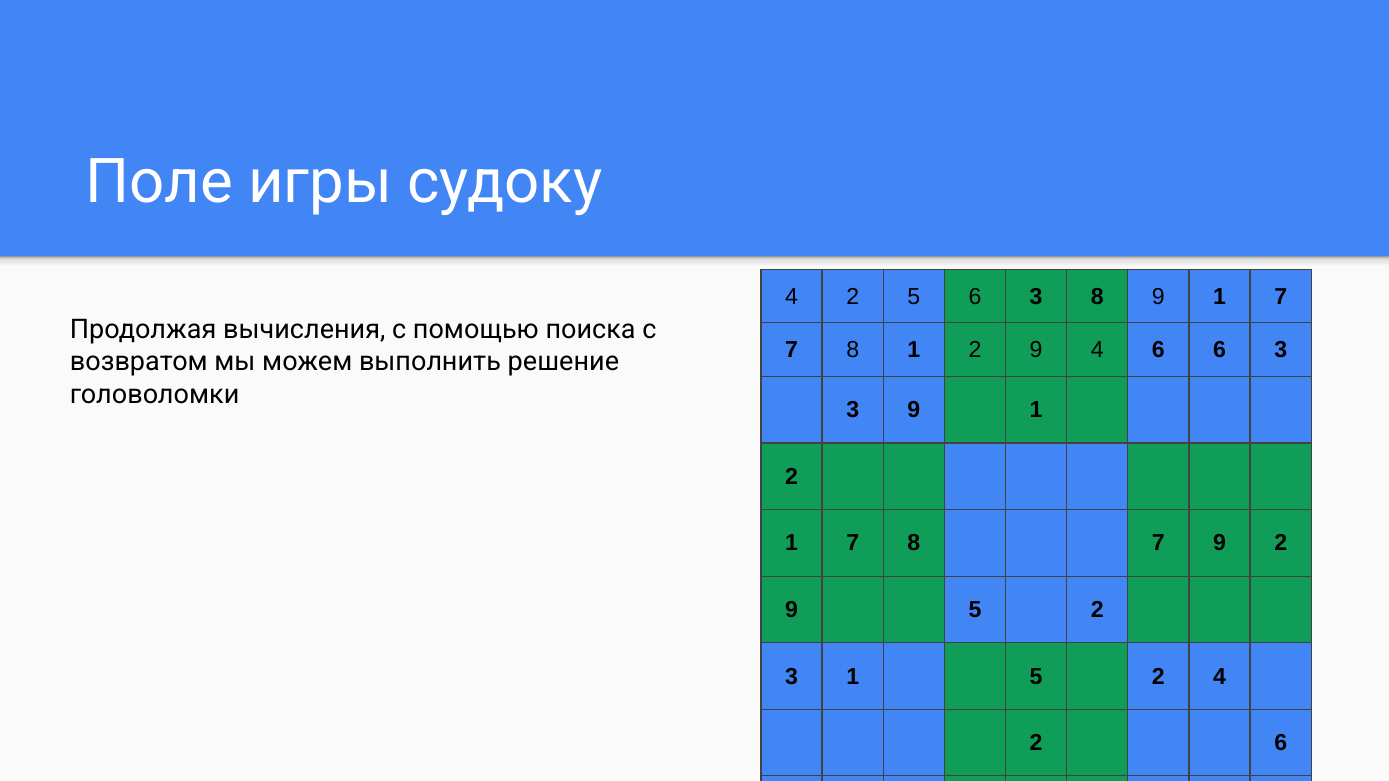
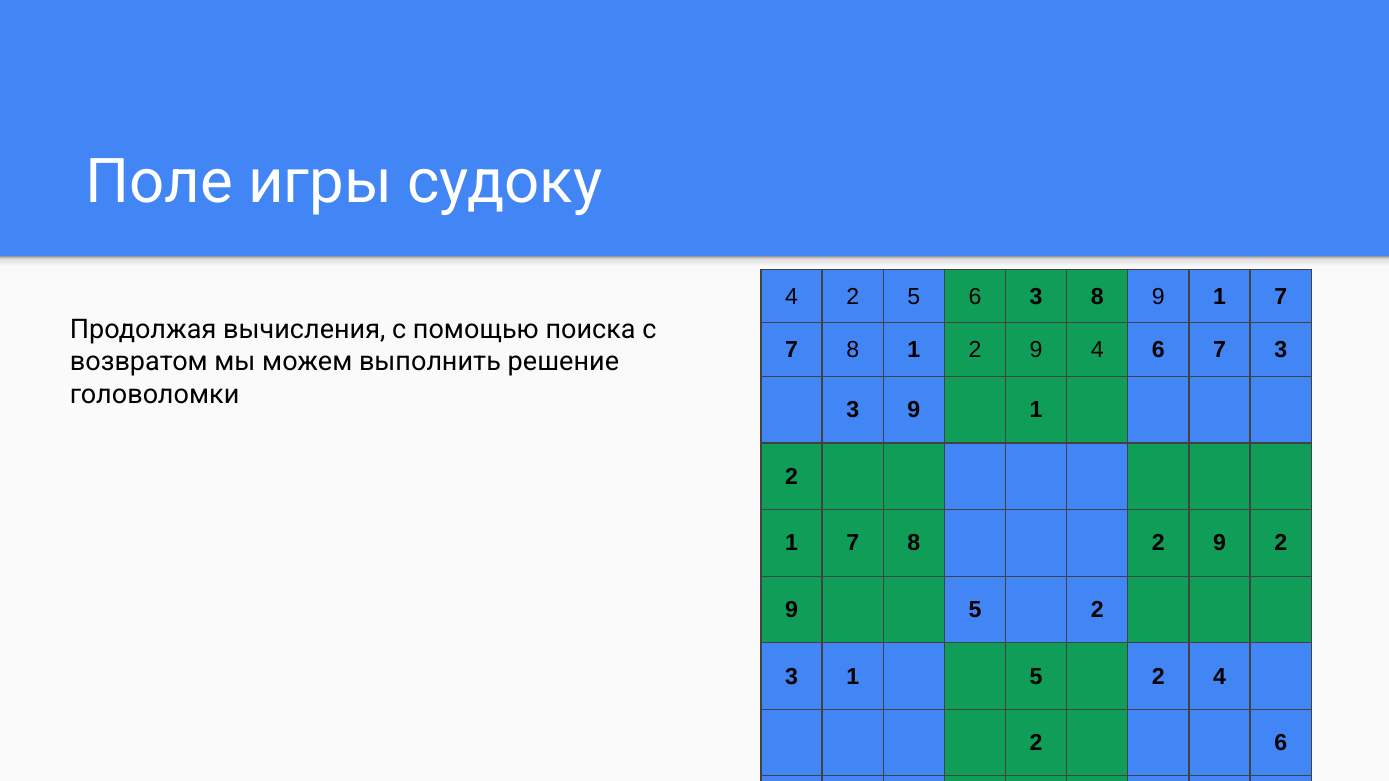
6 6: 6 -> 7 (1220, 350)
8 7: 7 -> 2 (1158, 544)
